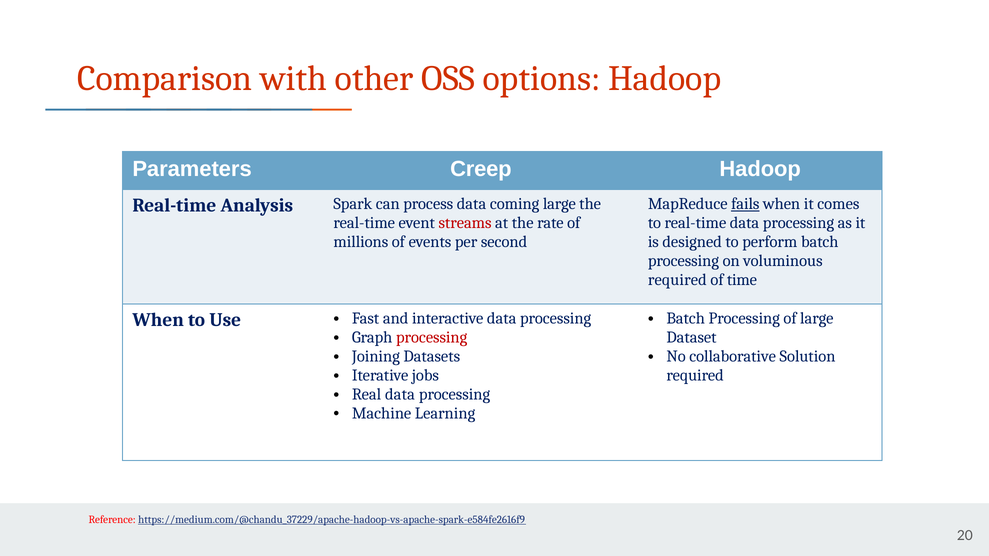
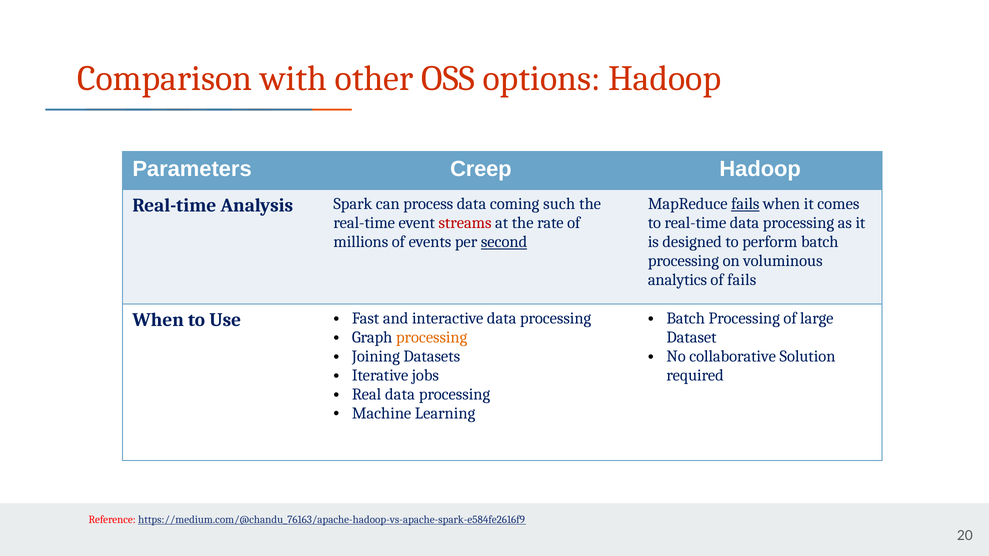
coming large: large -> such (559, 204)
second underline: none -> present (504, 242)
required: required -> analytics (677, 280)
of time: time -> fails (742, 280)
processing colour: red -> orange (432, 338)
https://medium.com/@chandu_37229/apache-hadoop-vs-apache-spark-e584fe2616f9: https://medium.com/@chandu_37229/apache-hadoop-vs-apache-spark-e584fe2616f9 -> https://medium.com/@chandu_76163/apache-hadoop-vs-apache-spark-e584fe2616f9 (332, 520)
